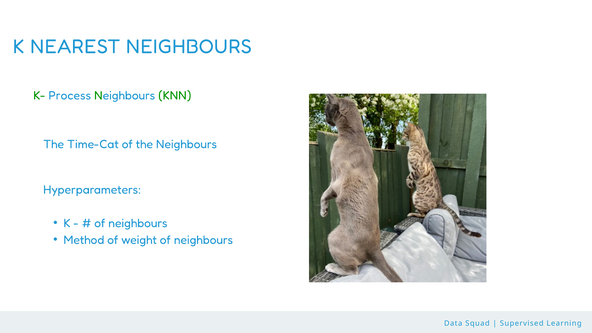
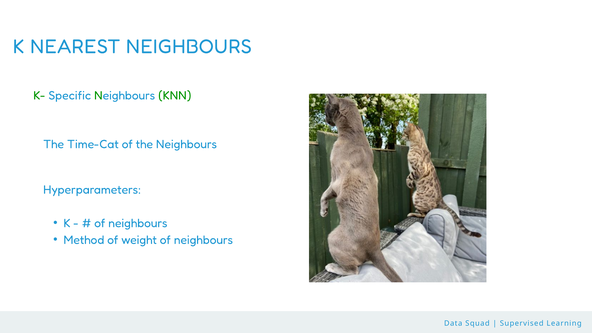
Process: Process -> Specific (70, 95)
